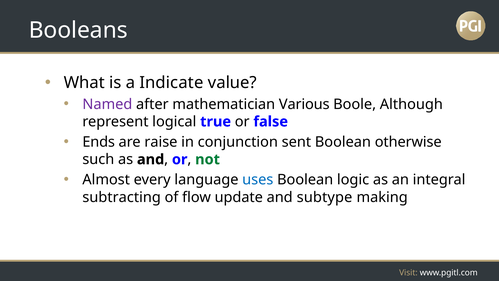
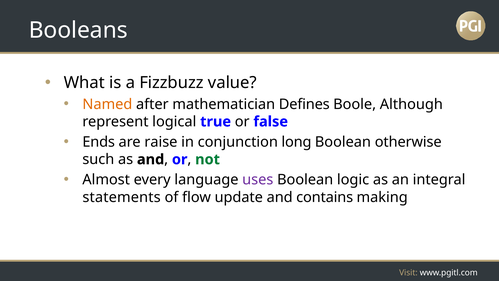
Indicate: Indicate -> Fizzbuzz (171, 83)
Named colour: purple -> orange (107, 104)
Various: Various -> Defines (304, 104)
sent: sent -> long (296, 142)
uses colour: blue -> purple (258, 180)
subtracting: subtracting -> statements (122, 197)
subtype: subtype -> contains (325, 197)
